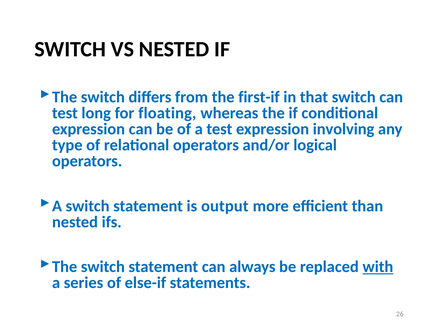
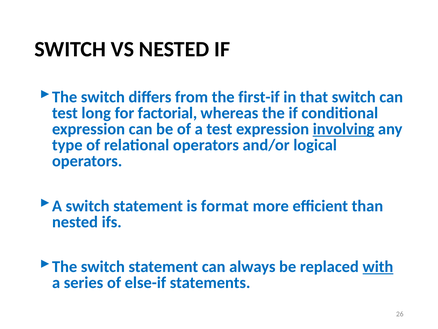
floating: floating -> factorial (167, 113)
involving underline: none -> present (344, 129)
output: output -> format (225, 206)
